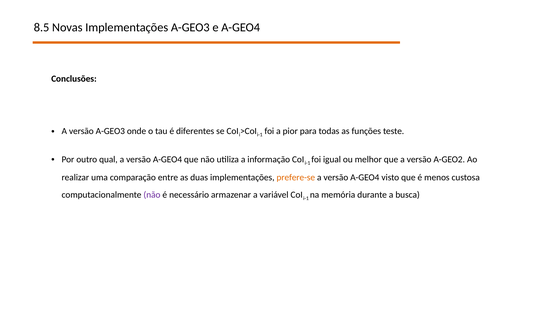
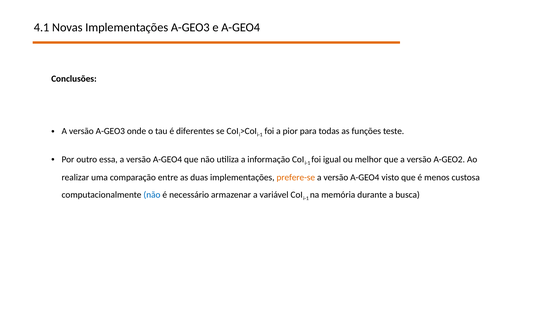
8.5: 8.5 -> 4.1 (42, 27)
qual: qual -> essa (108, 160)
não colour: purple -> blue (152, 195)
